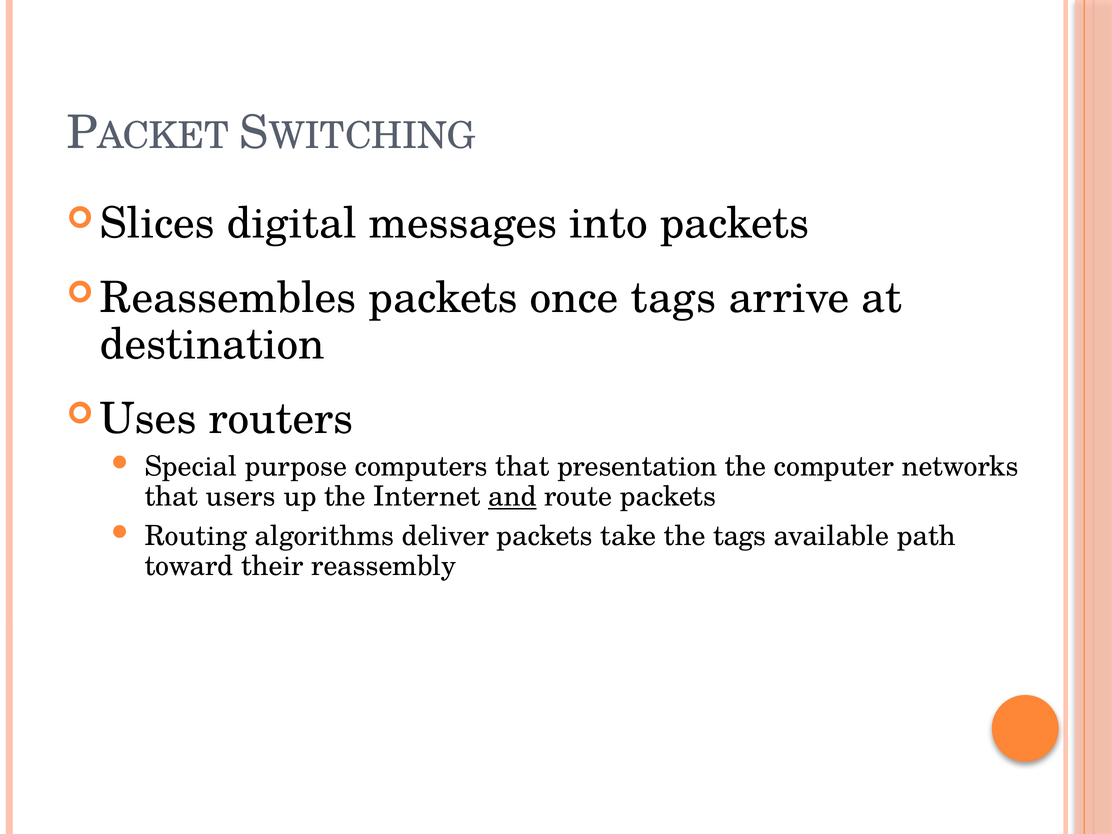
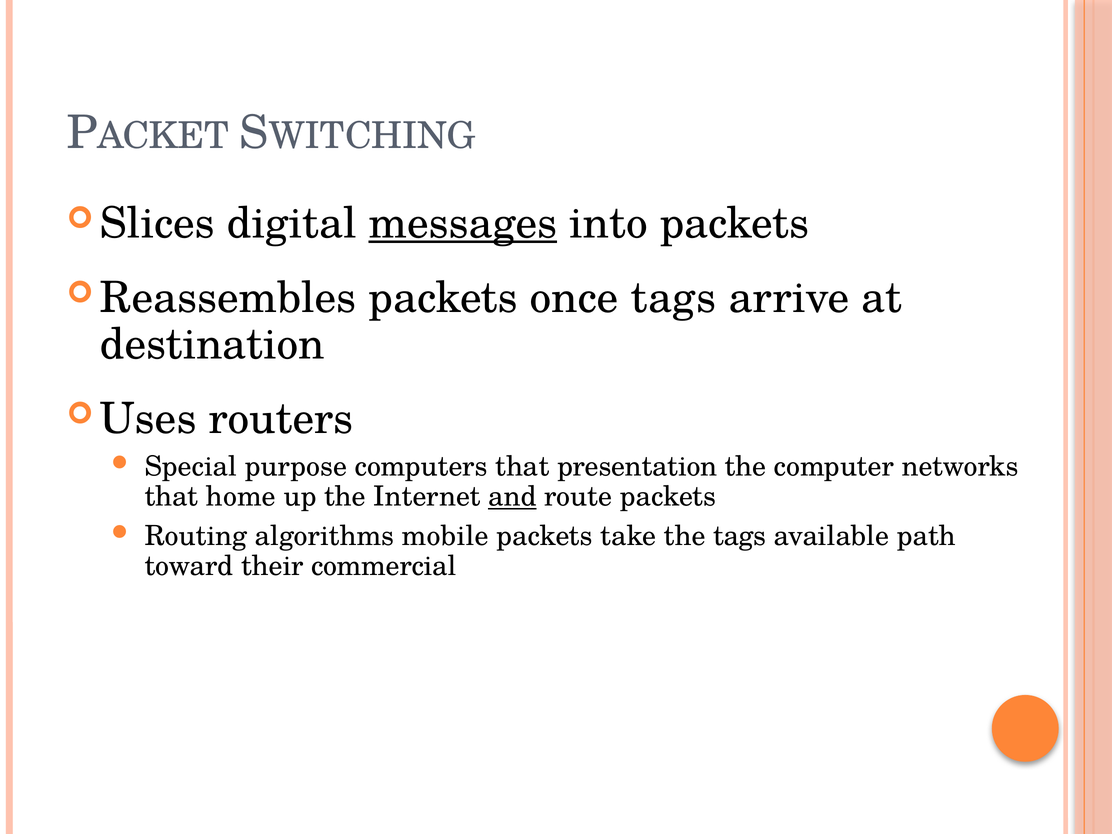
messages underline: none -> present (463, 223)
users: users -> home (241, 497)
deliver: deliver -> mobile (445, 536)
reassembly: reassembly -> commercial (384, 566)
